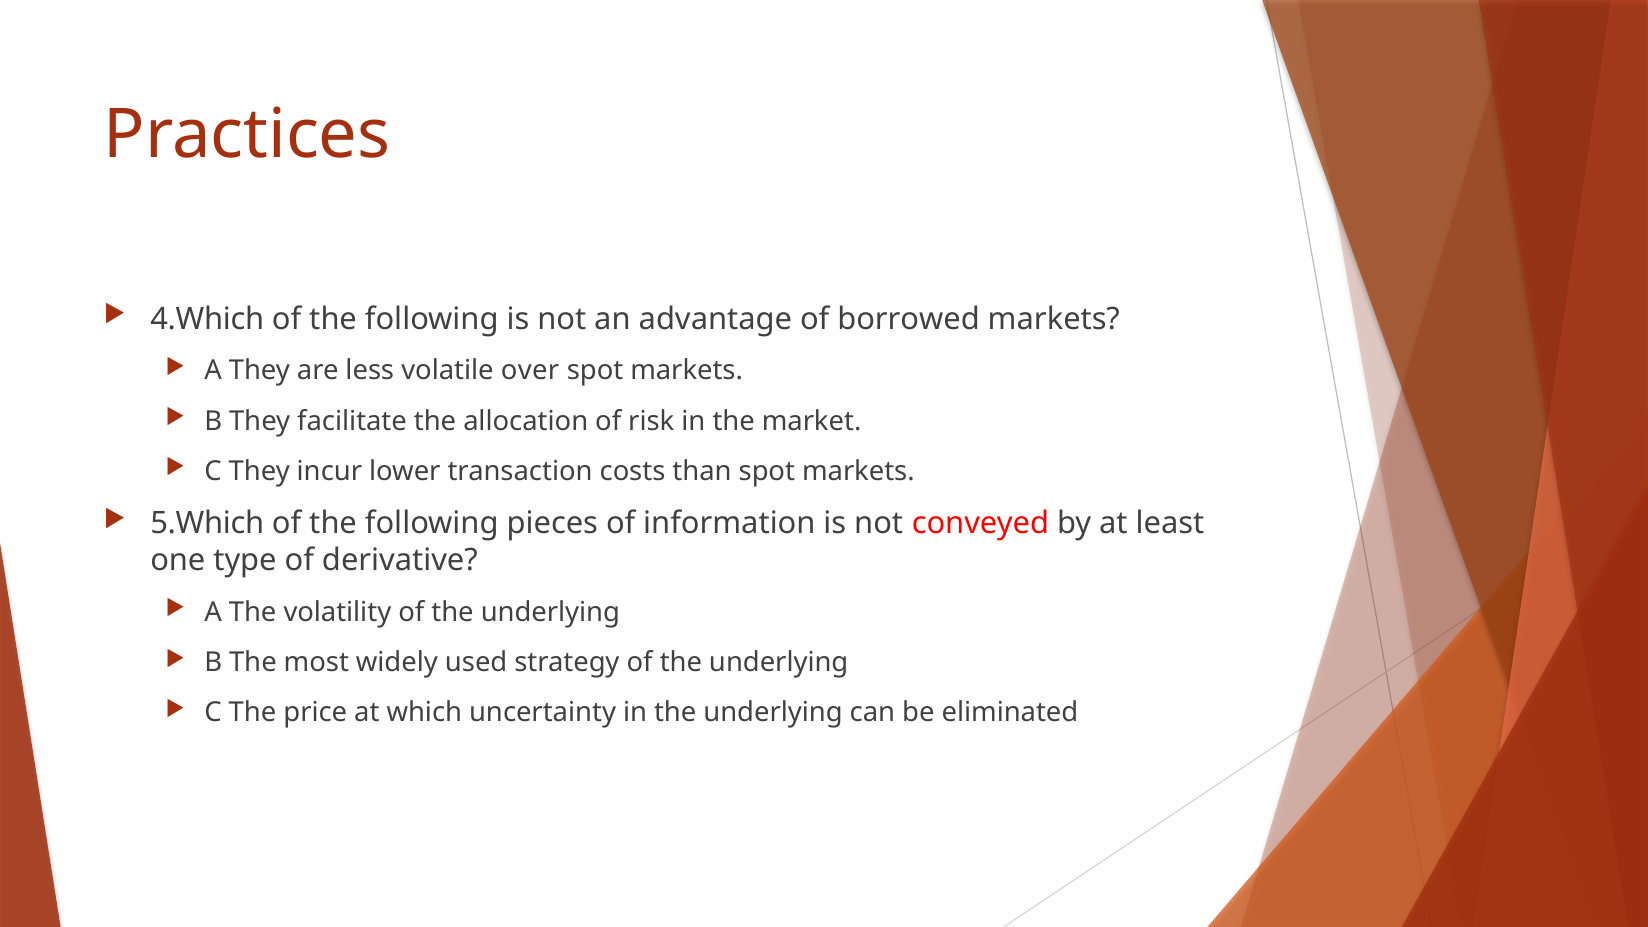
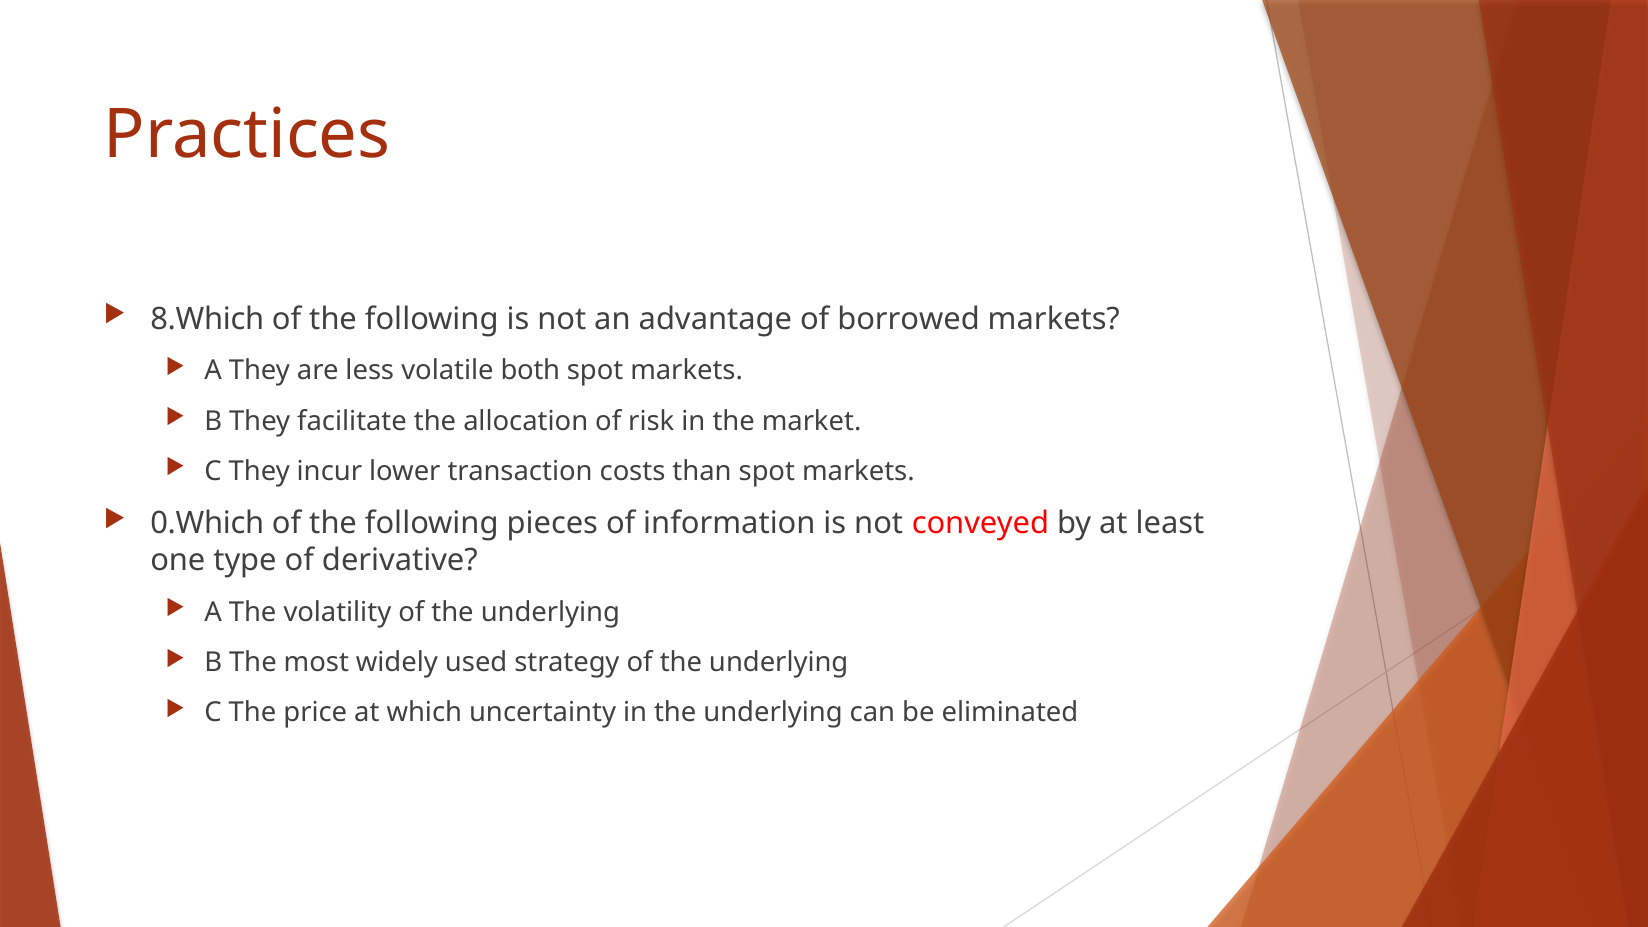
4.Which: 4.Which -> 8.Which (207, 319)
over: over -> both (530, 371)
5.Which: 5.Which -> 0.Which (207, 524)
